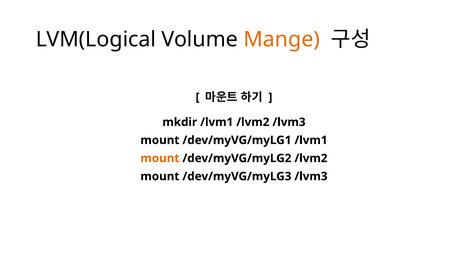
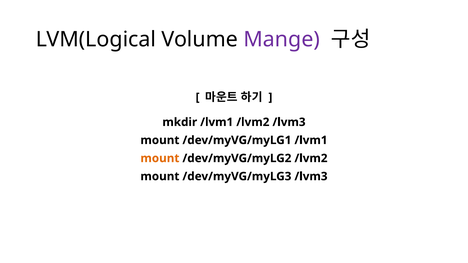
Mange colour: orange -> purple (282, 39)
